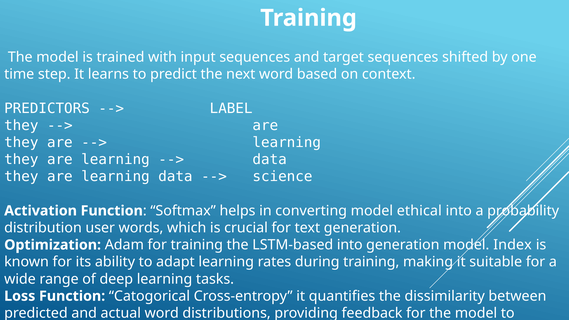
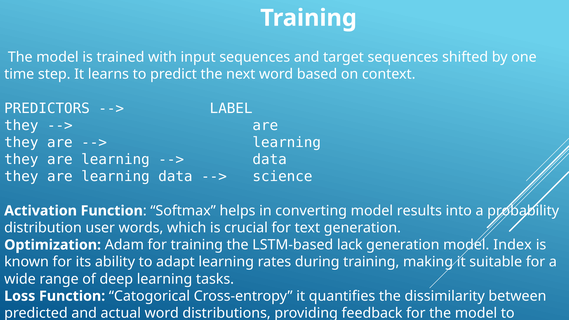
ethical: ethical -> results (419, 211)
LSTM-based into: into -> lack (350, 245)
